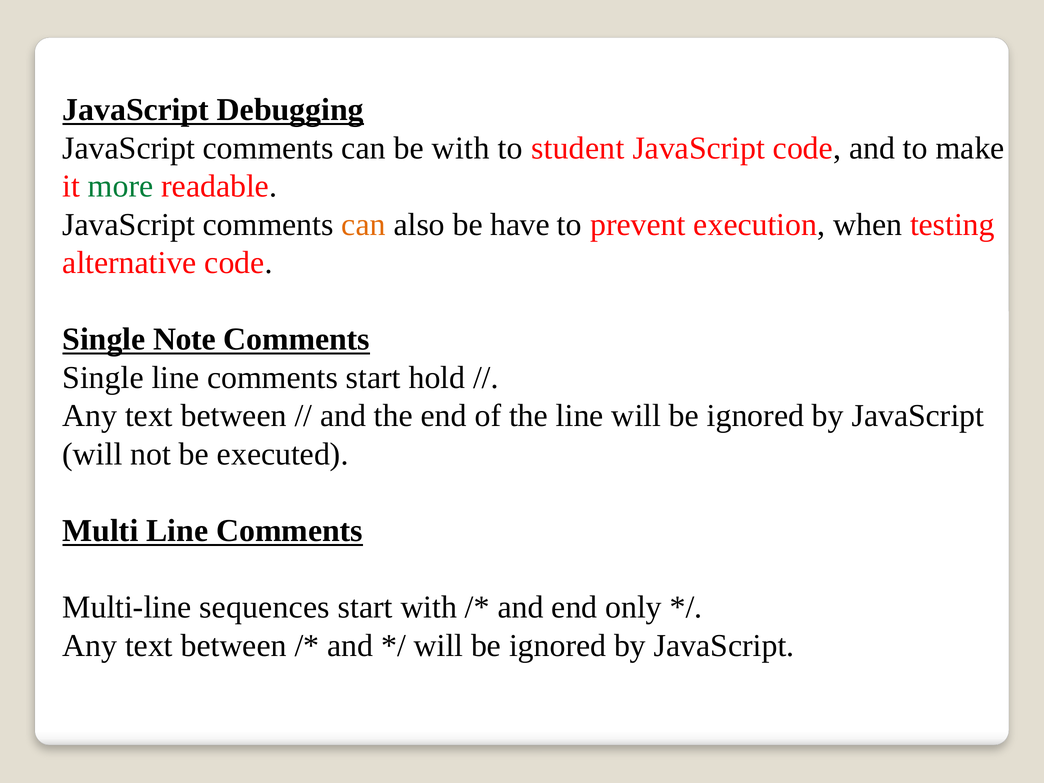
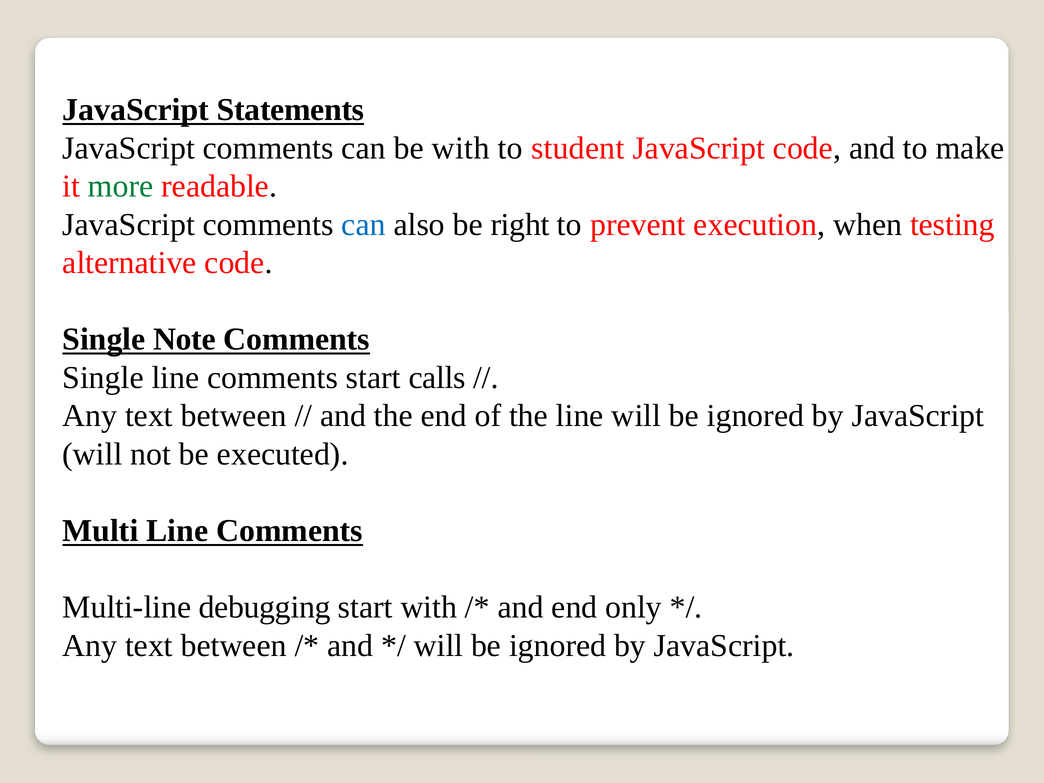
Debugging: Debugging -> Statements (291, 110)
can colour: orange -> blue (364, 225)
have: have -> right (520, 225)
hold: hold -> calls (437, 378)
sequences: sequences -> debugging (265, 607)
